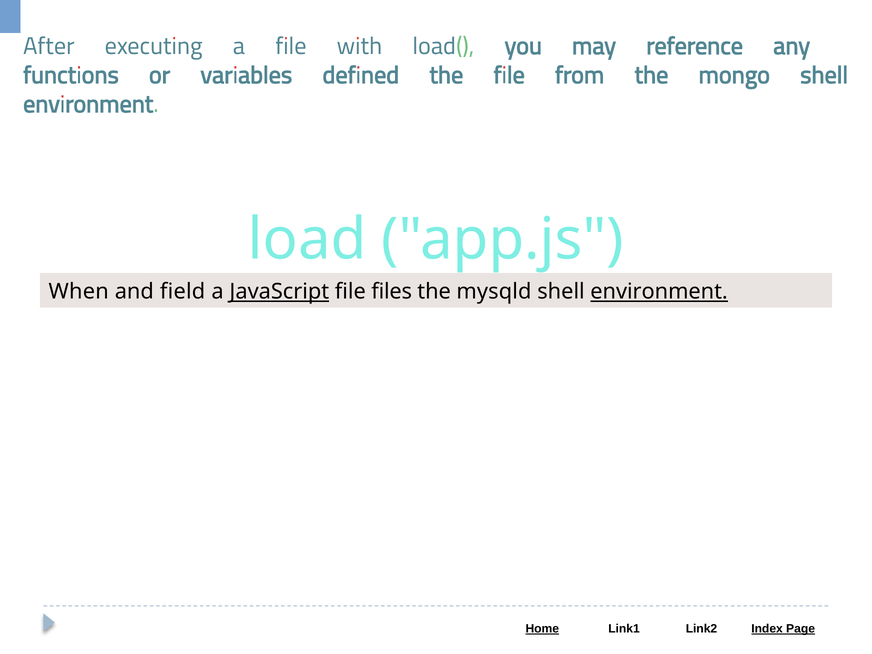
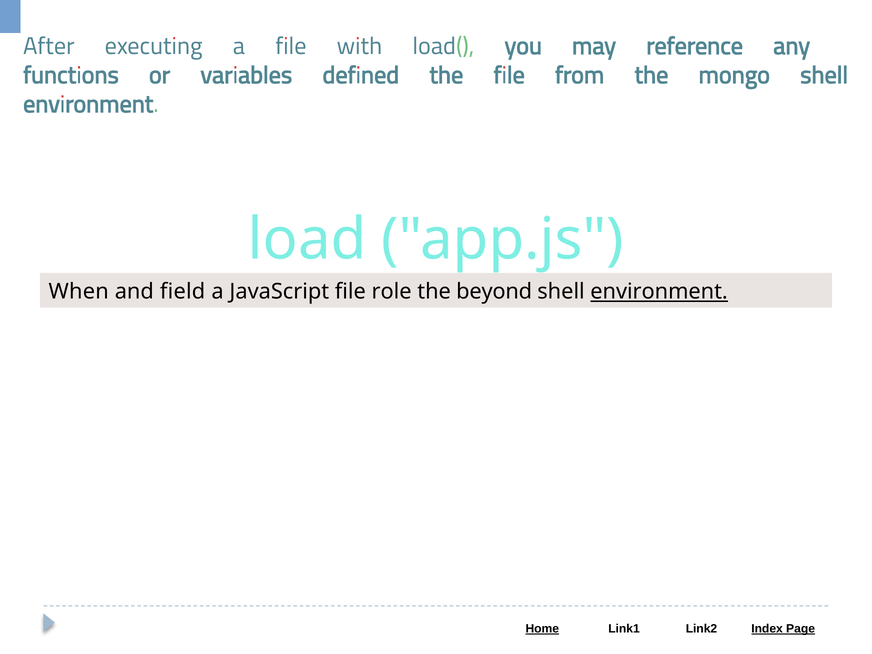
JavaScript underline: present -> none (279, 292)
files: files -> role (392, 292)
mysqld: mysqld -> beyond (494, 292)
